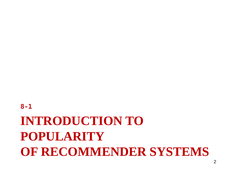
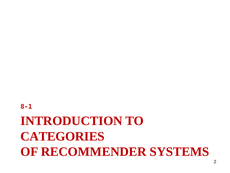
POPULARITY: POPULARITY -> CATEGORIES (62, 136)
